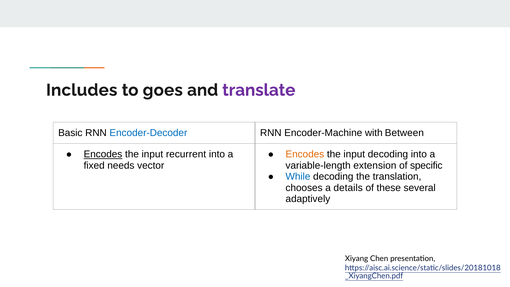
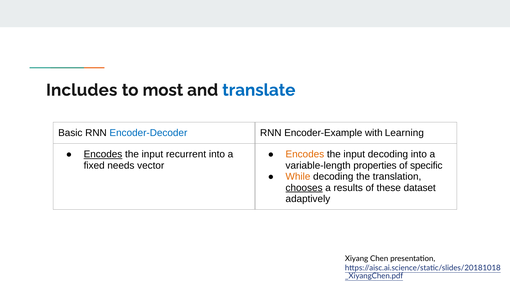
goes: goes -> most (163, 90)
translate colour: purple -> blue (259, 90)
Encoder-Machine: Encoder-Machine -> Encoder-Example (323, 133)
Between: Between -> Learning (404, 133)
extension: extension -> properties (375, 165)
While colour: blue -> orange (298, 177)
chooses underline: none -> present (304, 188)
details: details -> results (348, 188)
several: several -> dataset (420, 188)
